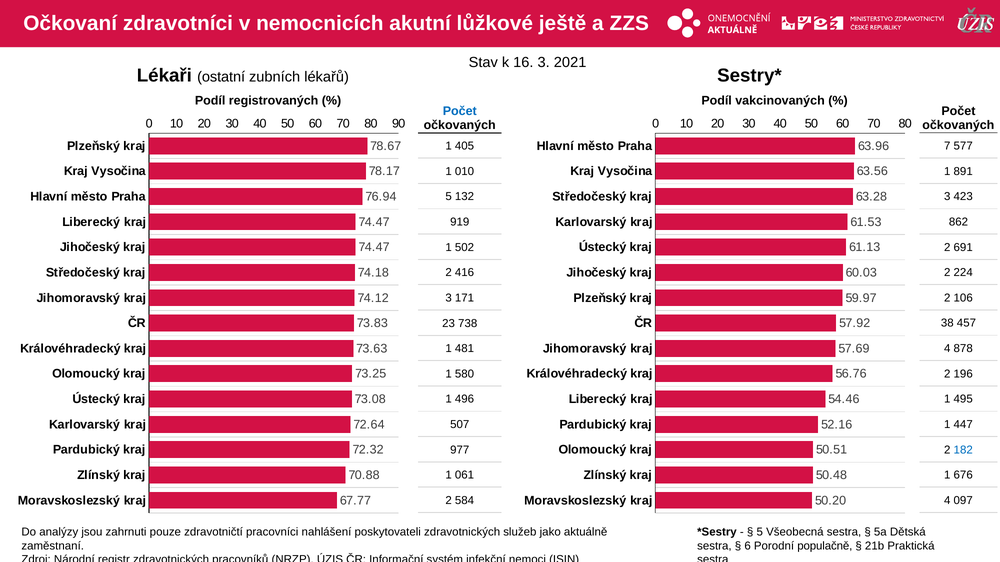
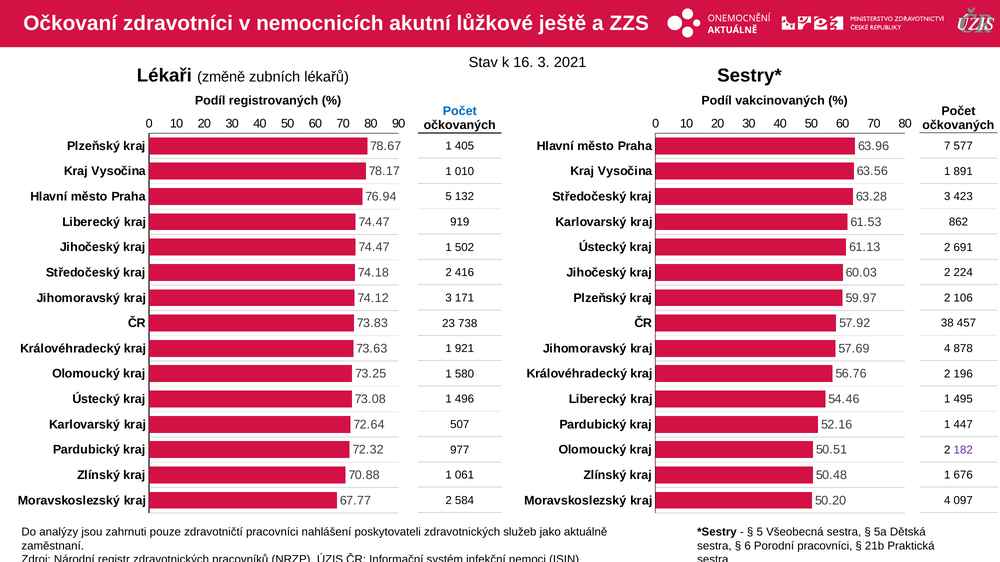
ostatní: ostatní -> změně (221, 77)
481: 481 -> 921 (464, 349)
182 colour: blue -> purple (963, 450)
Porodní populačně: populačně -> pracovníci (825, 546)
